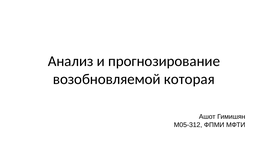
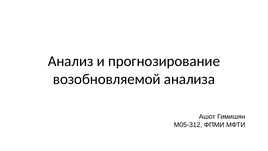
которая: которая -> анализа (189, 79)
